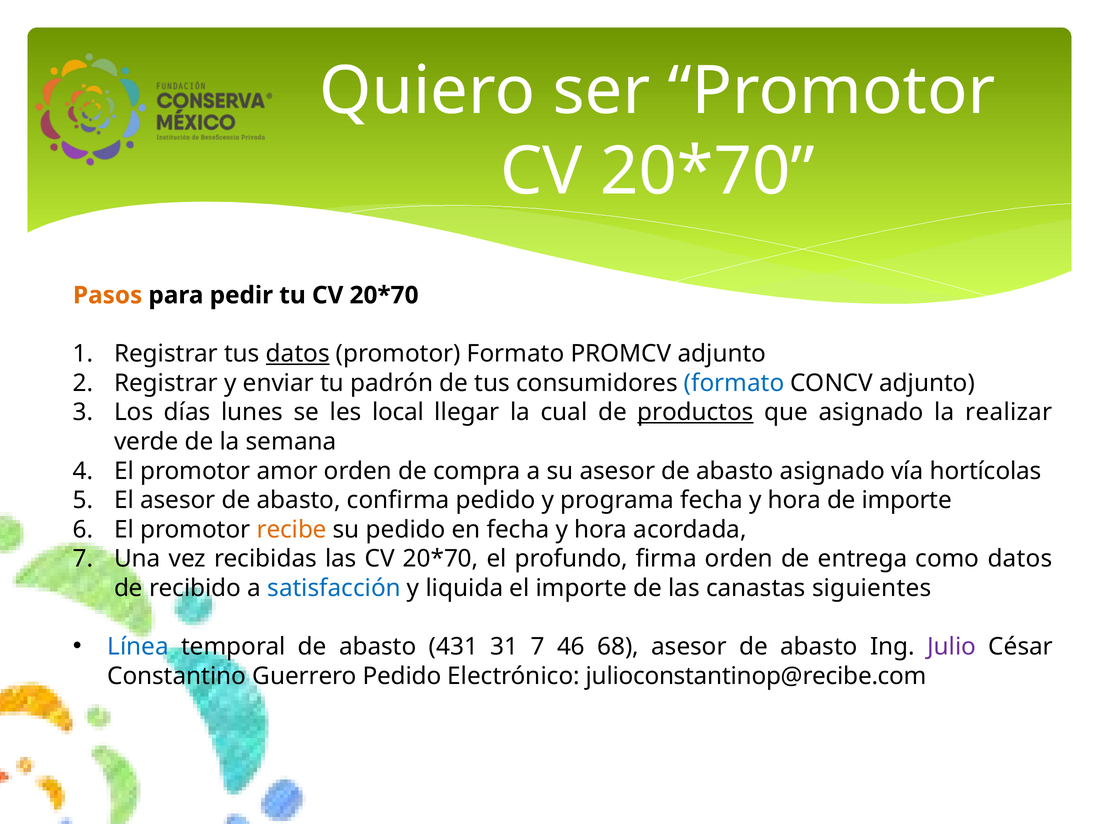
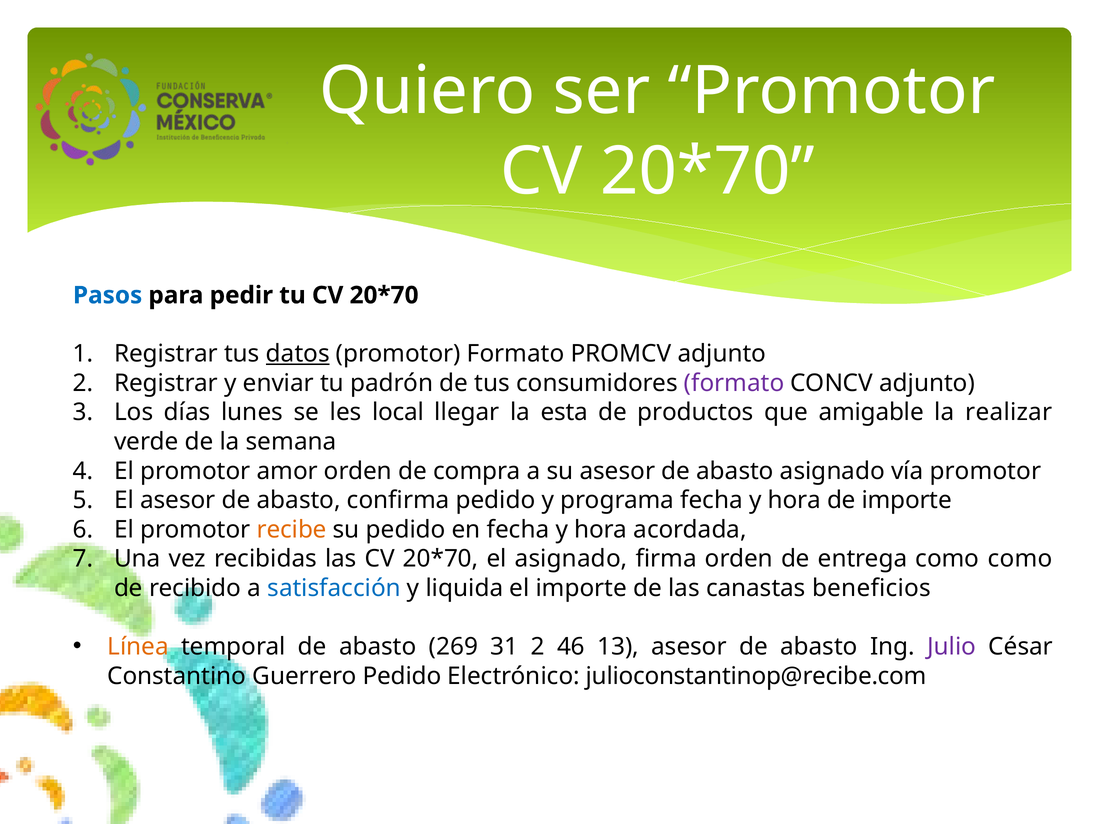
Pasos colour: orange -> blue (108, 295)
formato colour: blue -> purple (734, 383)
cual: cual -> esta (564, 412)
productos underline: present -> none (695, 412)
que asignado: asignado -> amigable (871, 412)
vía hortícolas: hortícolas -> promotor (985, 471)
el profundo: profundo -> asignado (571, 559)
como datos: datos -> como (1020, 559)
siguientes: siguientes -> beneficios (872, 588)
Línea colour: blue -> orange (138, 646)
431: 431 -> 269 (453, 646)
31 7: 7 -> 2 (538, 646)
68: 68 -> 13 (618, 646)
